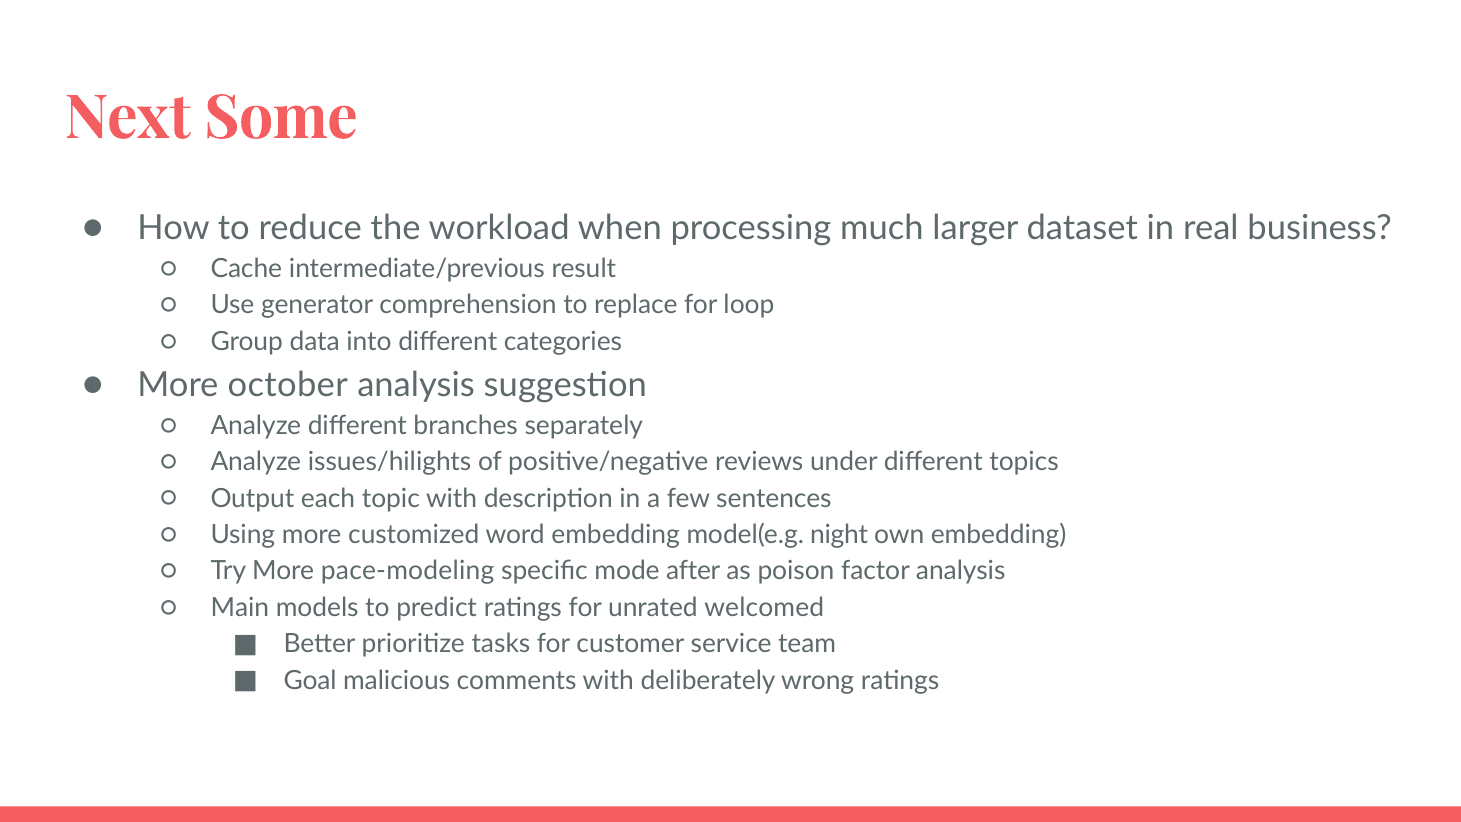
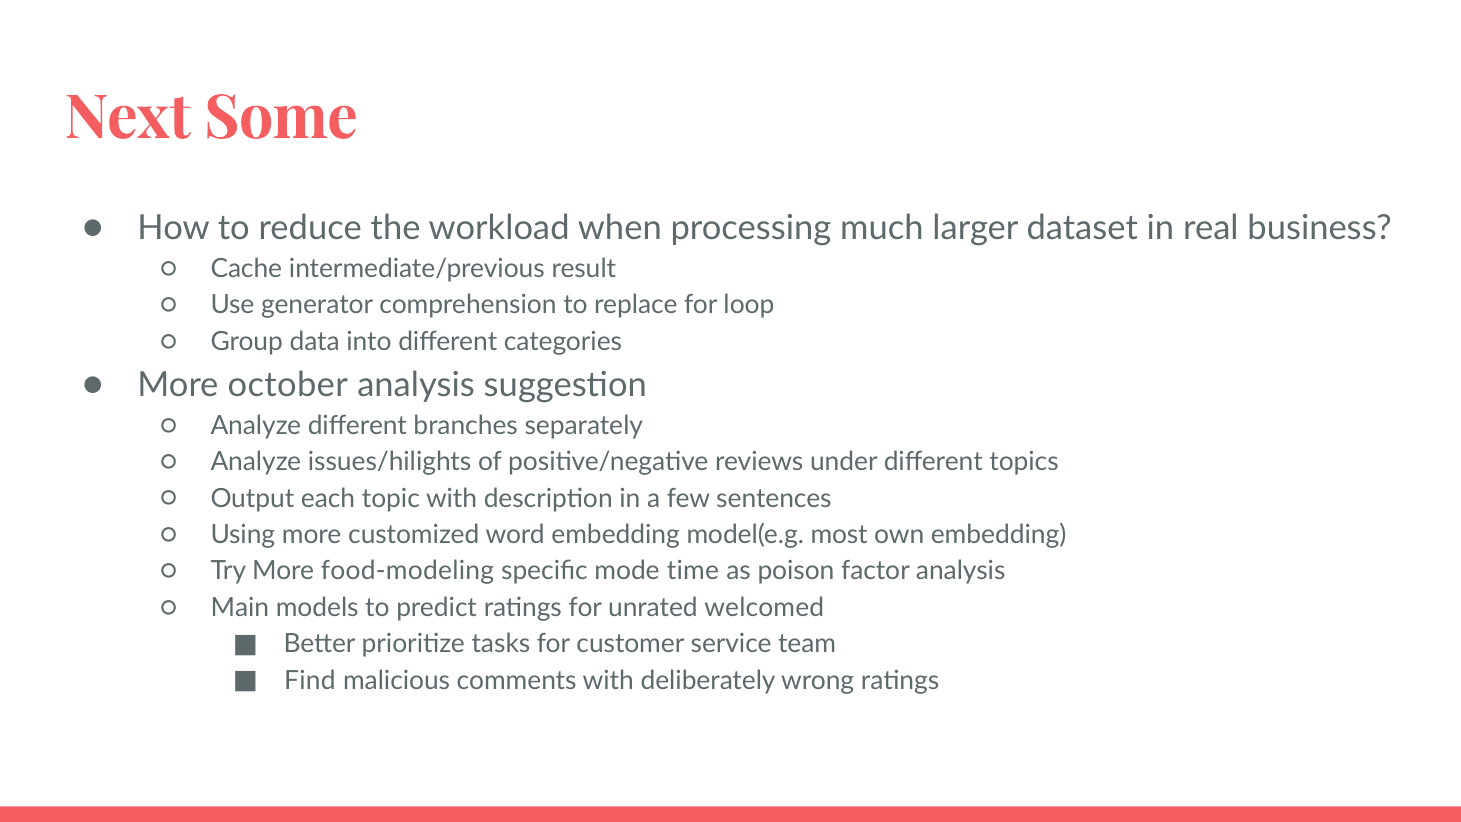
night: night -> most (839, 535)
pace-modeling: pace-modeling -> food-modeling (408, 571)
after: after -> time (693, 571)
Goal: Goal -> Find (310, 680)
